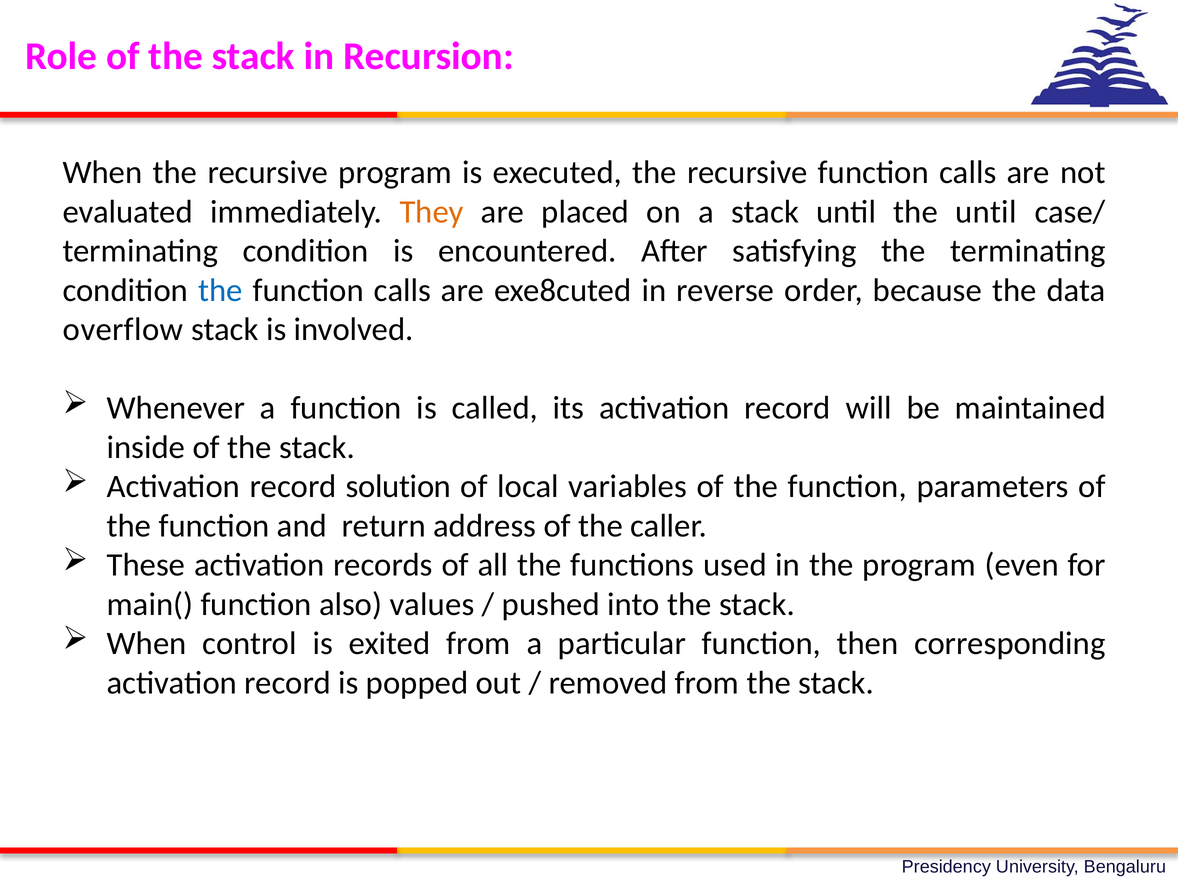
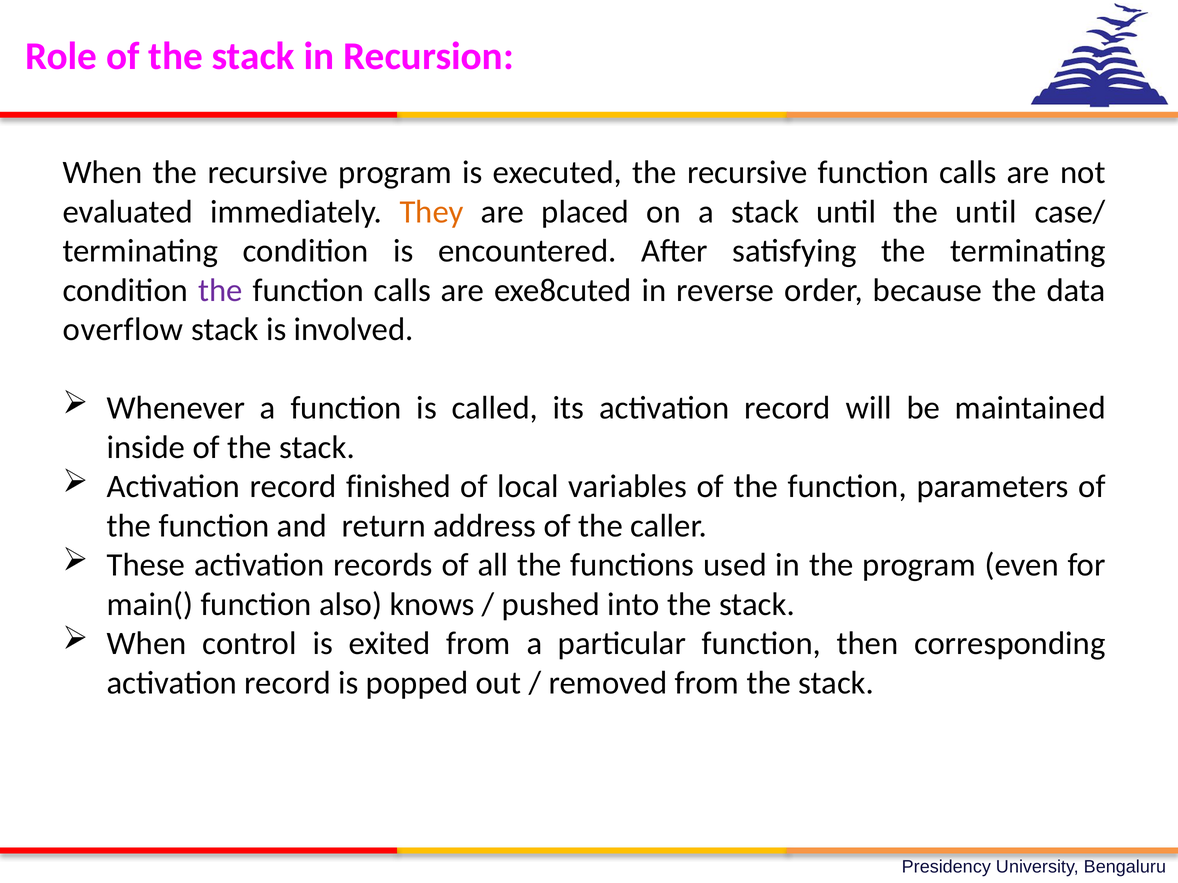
the colour: blue -> purple (220, 290)
solution: solution -> finished (398, 487)
values: values -> knows (432, 605)
